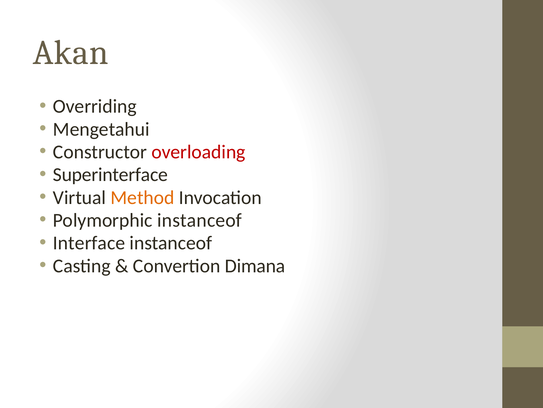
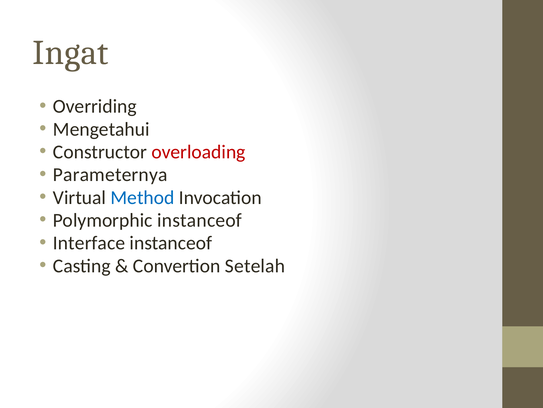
Akan: Akan -> Ingat (71, 53)
Superinterface: Superinterface -> Parameternya (110, 174)
Method colour: orange -> blue (143, 197)
Dimana: Dimana -> Setelah (255, 265)
